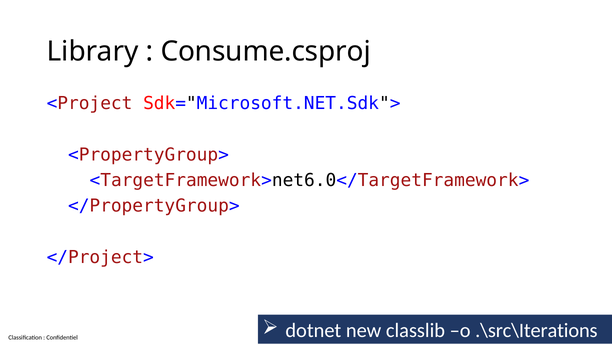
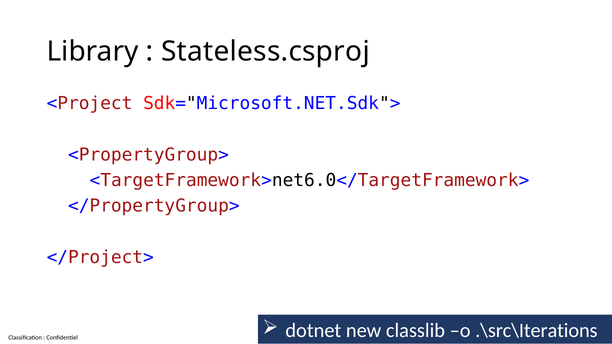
Consume.csproj: Consume.csproj -> Stateless.csproj (265, 51)
